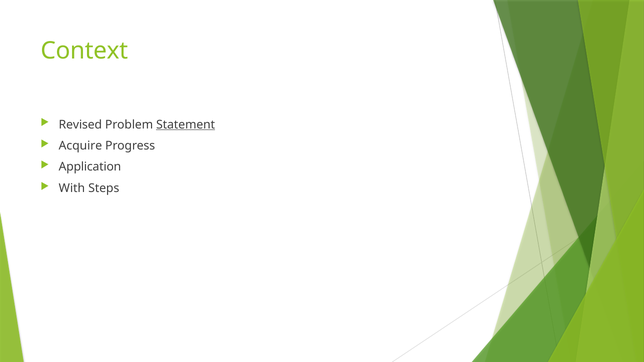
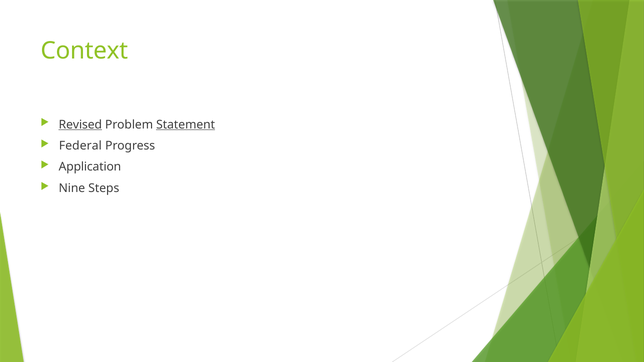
Revised underline: none -> present (80, 125)
Acquire: Acquire -> Federal (80, 146)
With: With -> Nine (72, 188)
